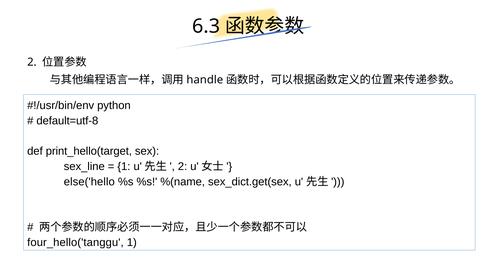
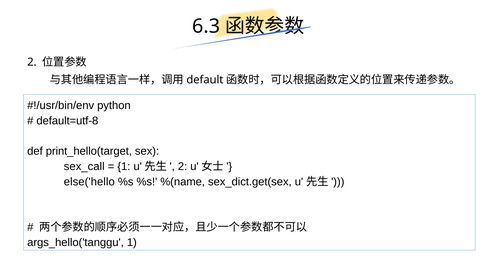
handle: handle -> default (205, 80)
sex_line: sex_line -> sex_call (84, 167)
four_hello('tanggu: four_hello('tanggu -> args_hello('tanggu (75, 243)
